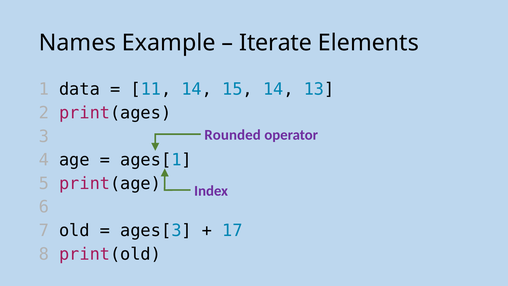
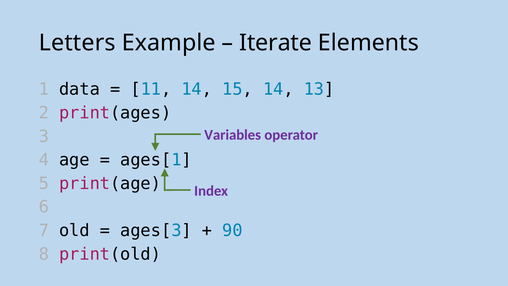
Names: Names -> Letters (77, 43)
Rounded: Rounded -> Variables (233, 135)
17: 17 -> 90 (232, 230)
